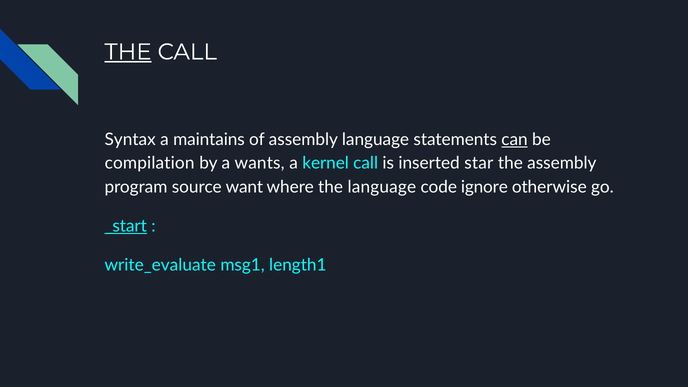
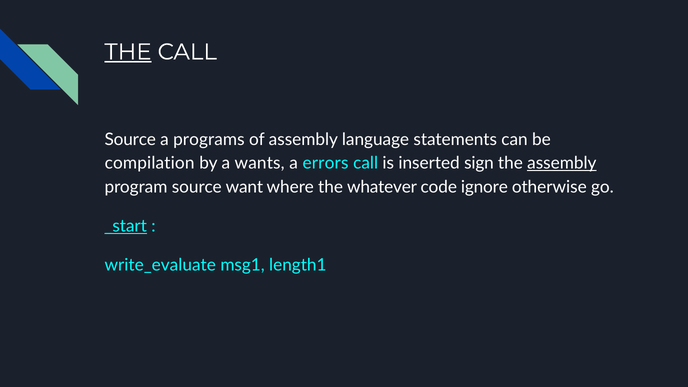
Syntax: Syntax -> Source (130, 139)
maintains: maintains -> programs (209, 139)
can underline: present -> none (515, 139)
kernel: kernel -> errors (325, 163)
star: star -> sign (479, 163)
assembly underline: none -> present (562, 163)
the language: language -> whatever (382, 187)
